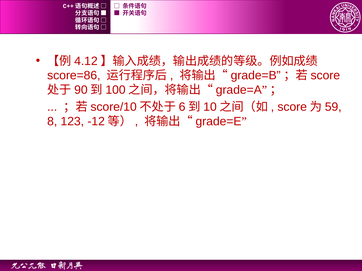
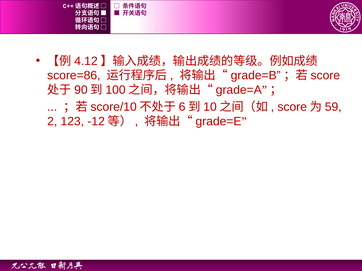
8: 8 -> 2 (52, 122)
